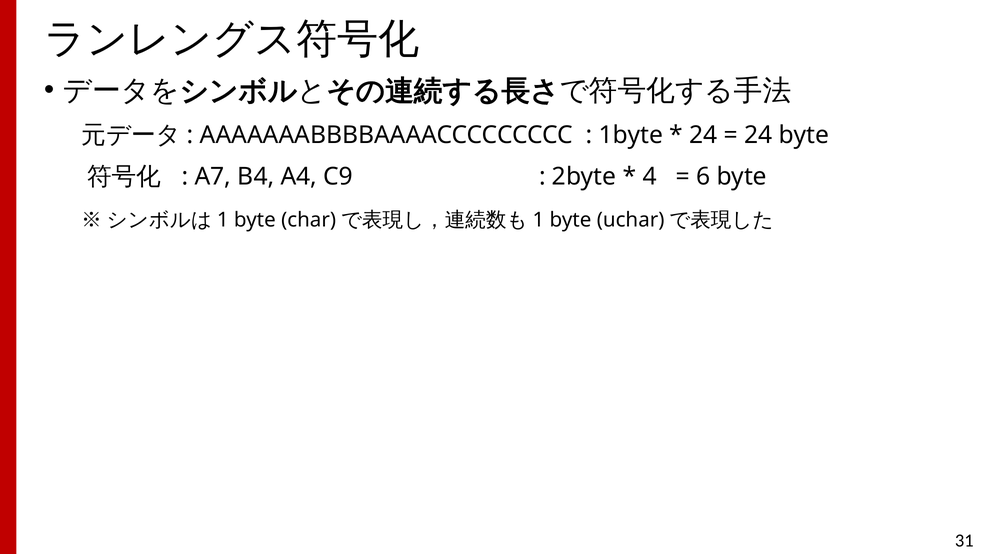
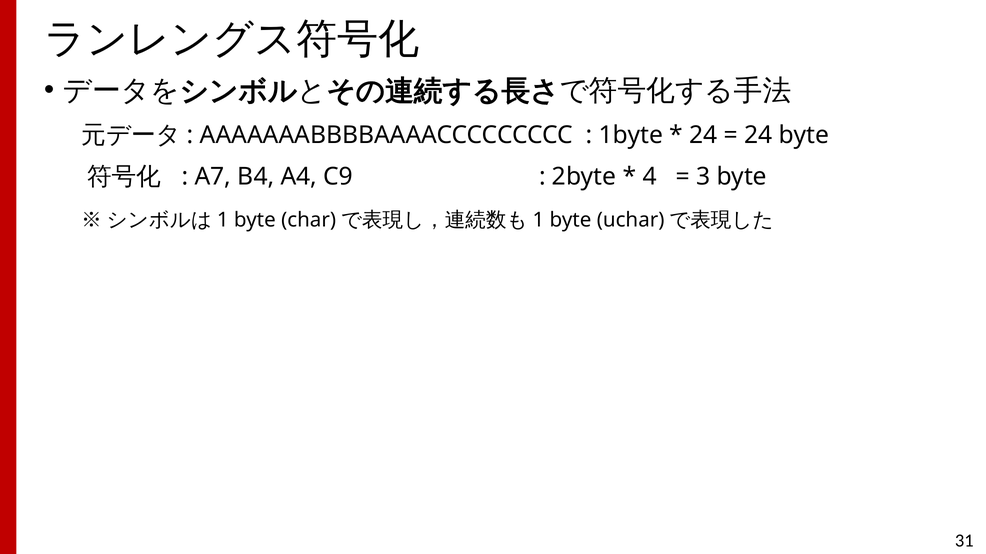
6: 6 -> 3 (703, 177)
